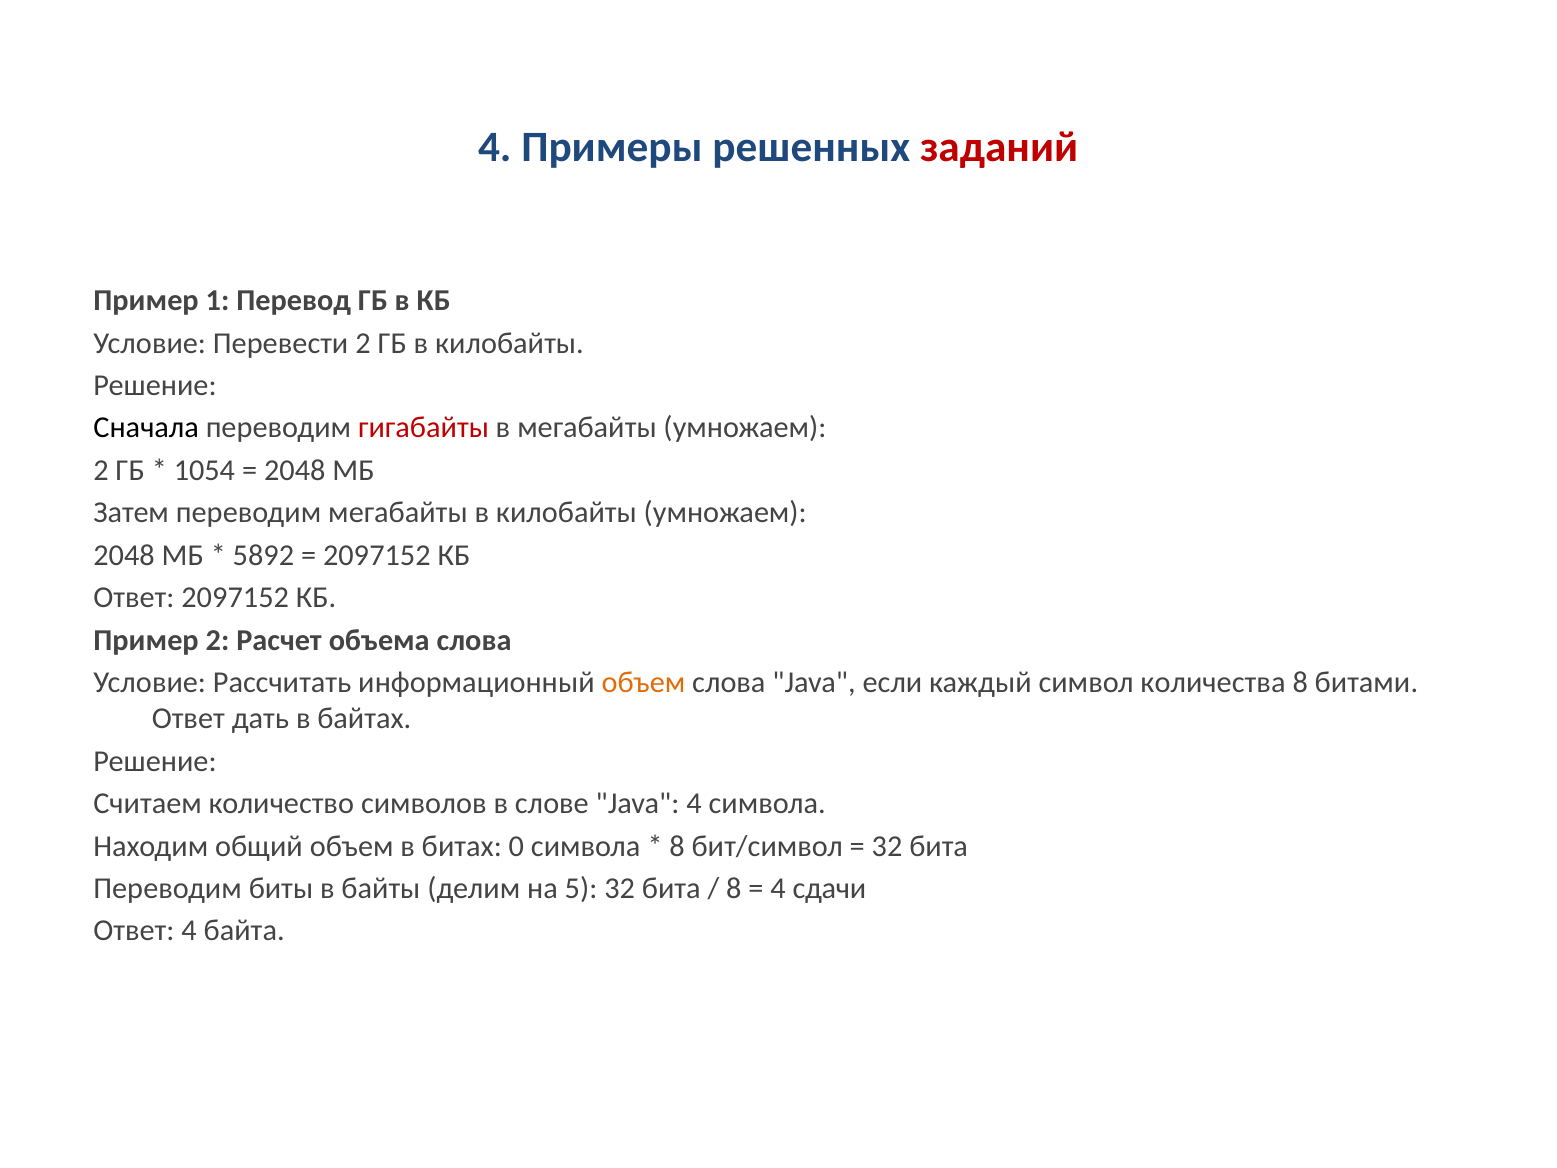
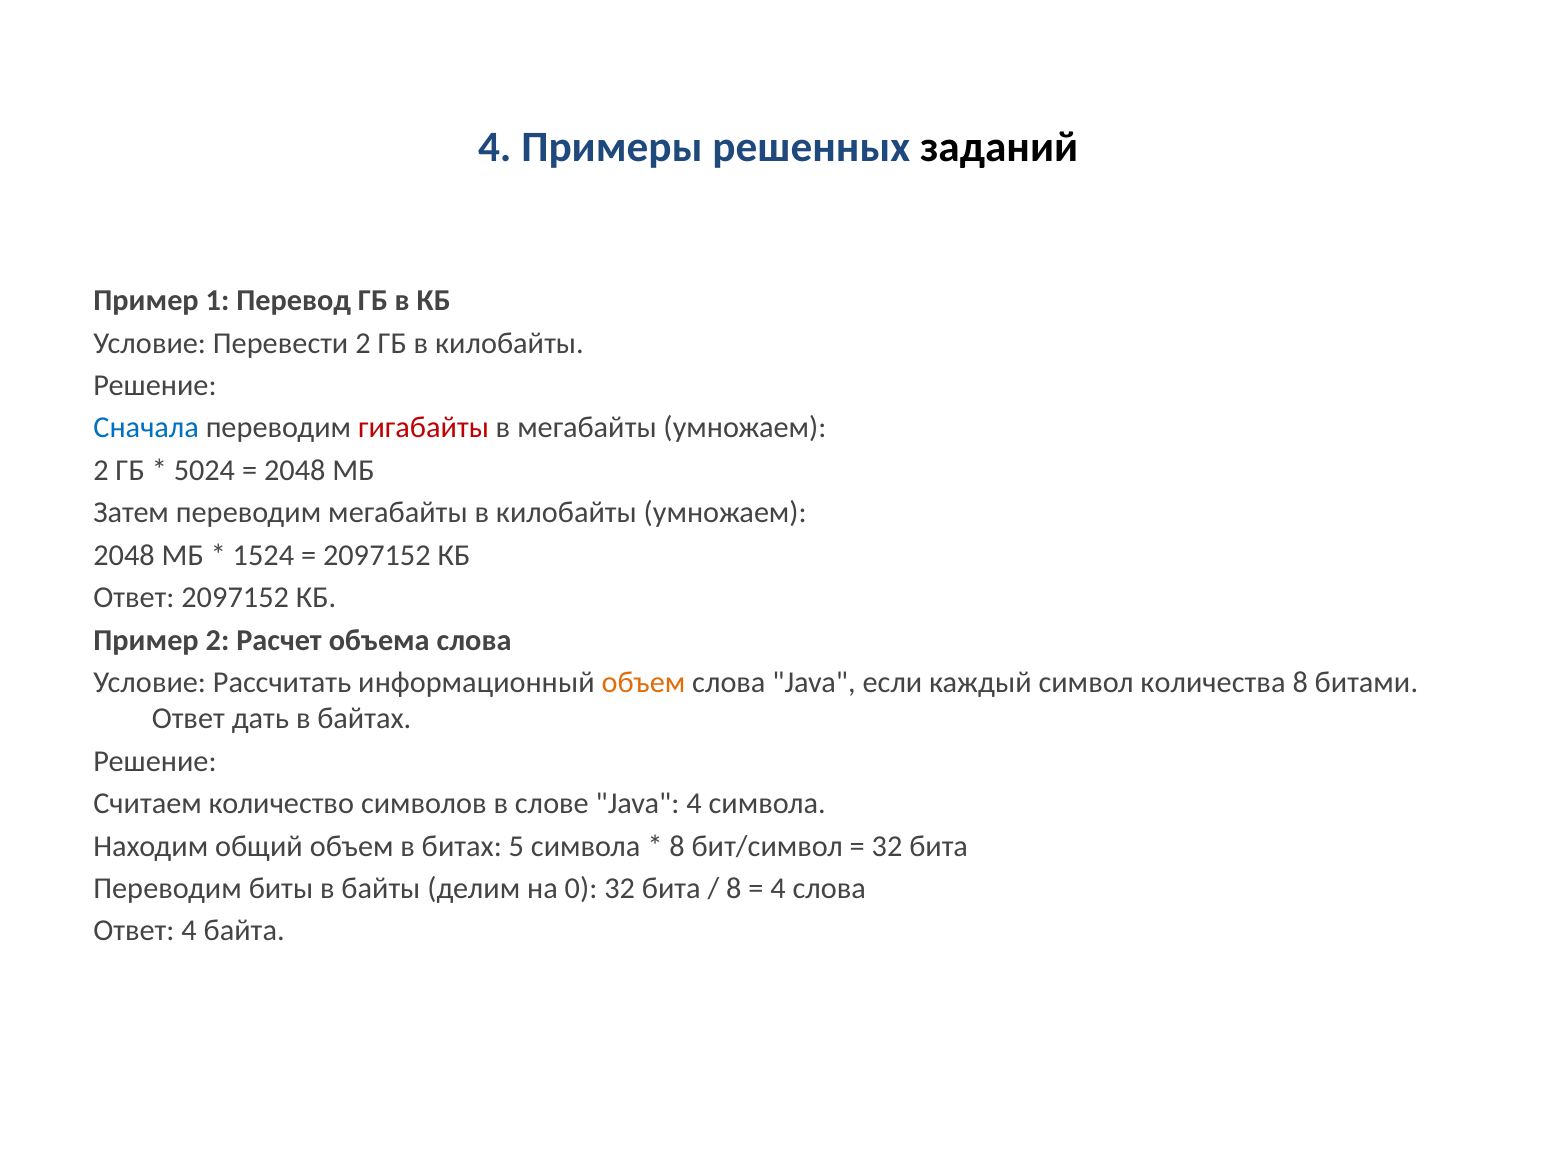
заданий colour: red -> black (999, 147)
Сначала colour: black -> blue (146, 428)
1054: 1054 -> 5024 (204, 470)
5892: 5892 -> 1524 (263, 555)
0: 0 -> 5 (516, 846)
5: 5 -> 0 (581, 888)
4 сдачи: сдачи -> слова (829, 888)
